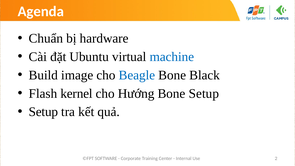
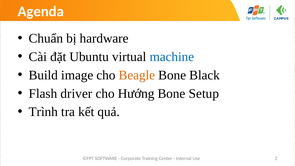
Beagle colour: blue -> orange (137, 75)
kernel: kernel -> driver (76, 93)
Setup: Setup -> Trình (43, 112)
